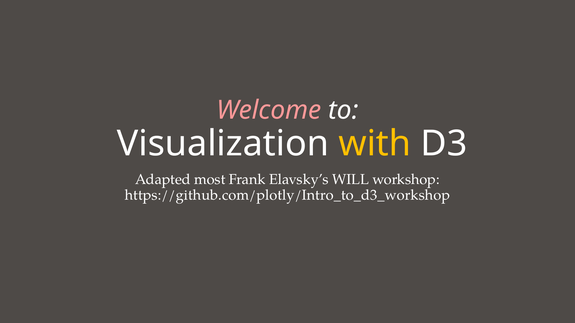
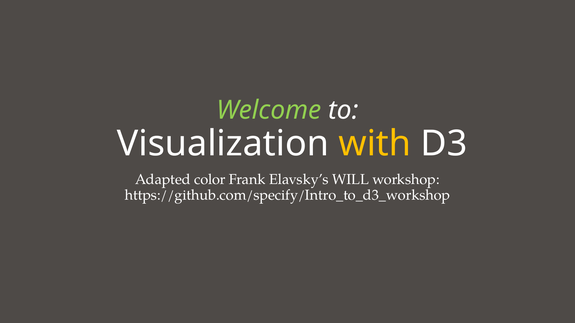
Welcome colour: pink -> light green (269, 110)
most: most -> color (210, 180)
https://github.com/plotly/Intro_to_d3_workshop: https://github.com/plotly/Intro_to_d3_workshop -> https://github.com/specify/Intro_to_d3_workshop (287, 195)
